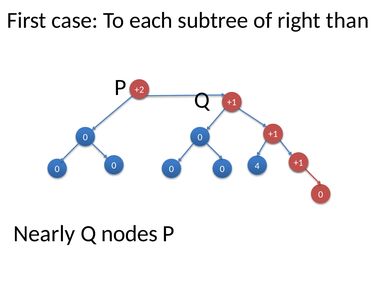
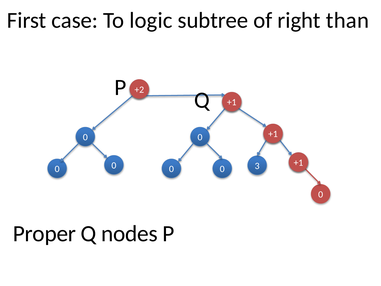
each: each -> logic (151, 20)
4: 4 -> 3 (257, 166)
Nearly: Nearly -> Proper (44, 233)
